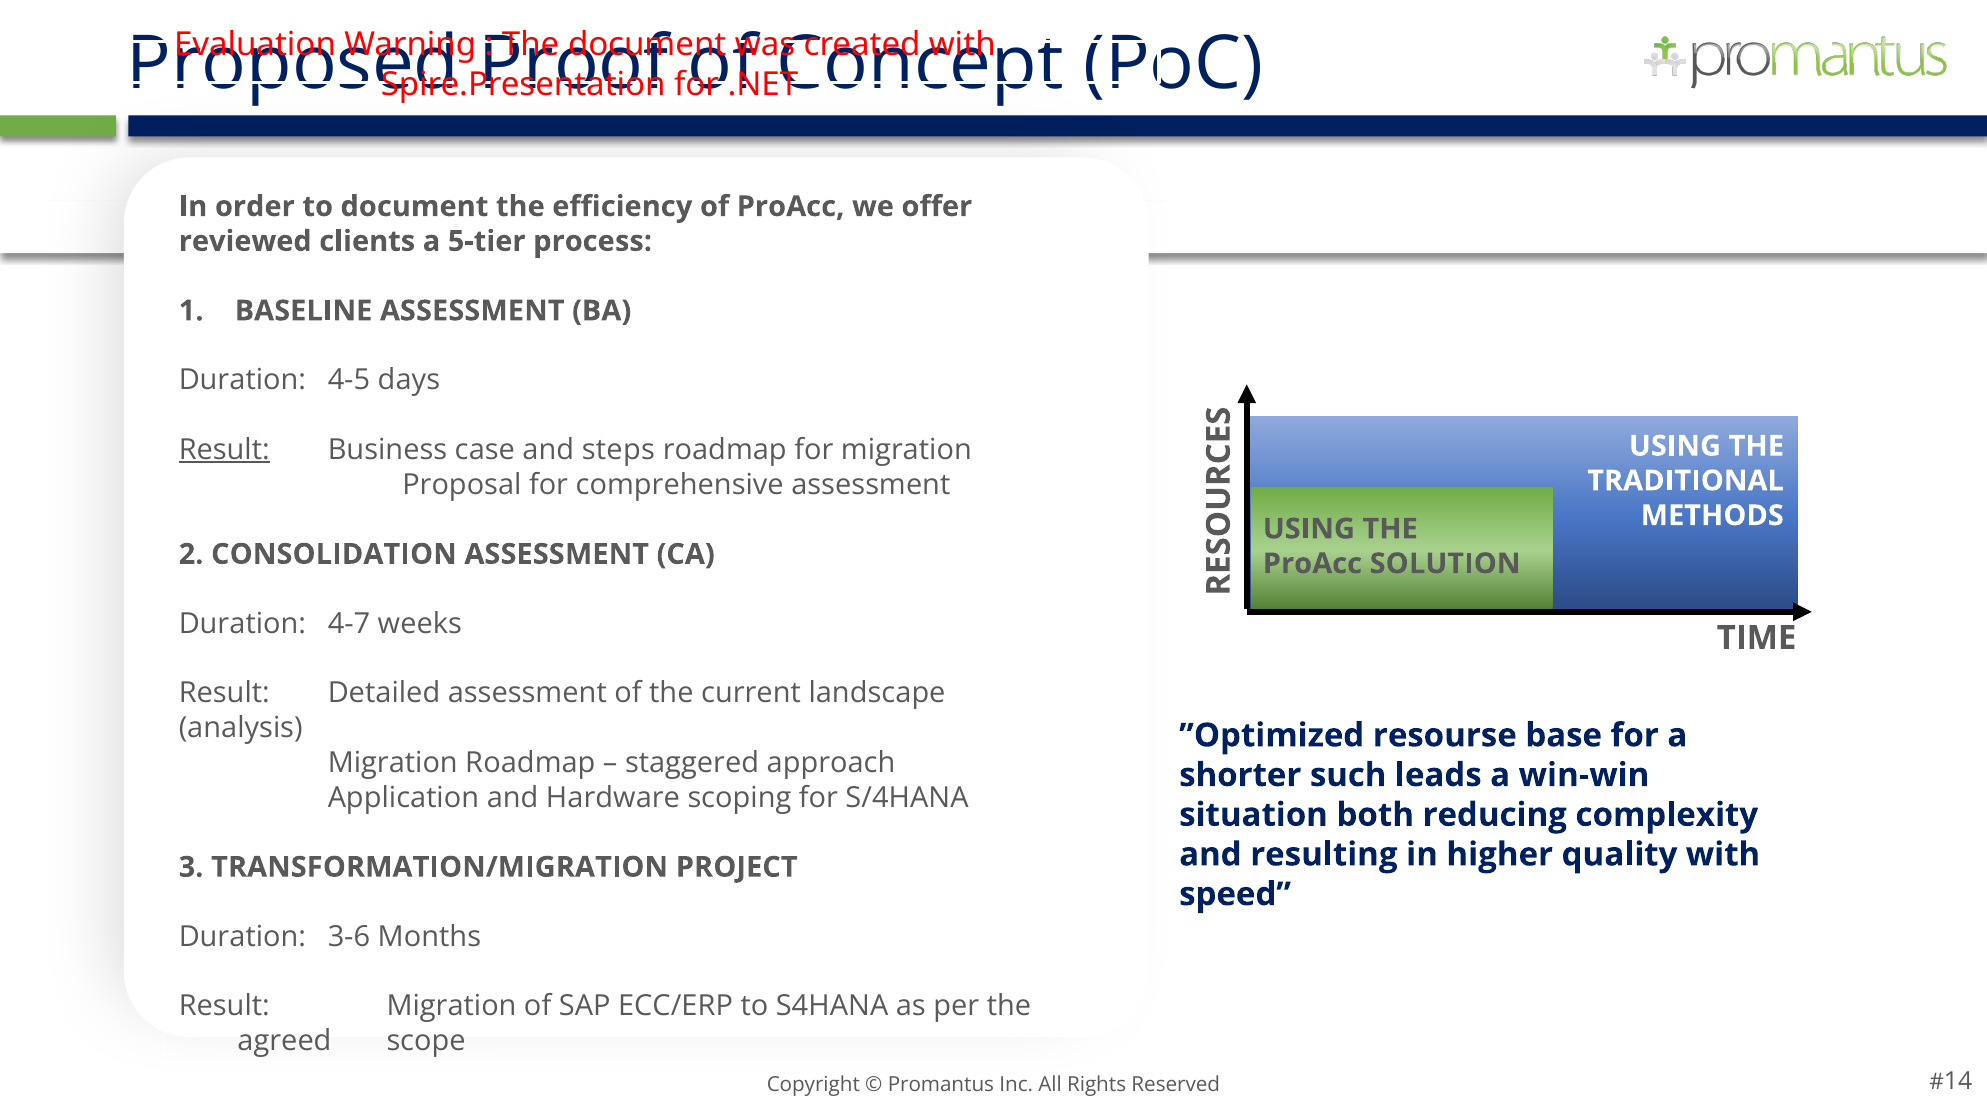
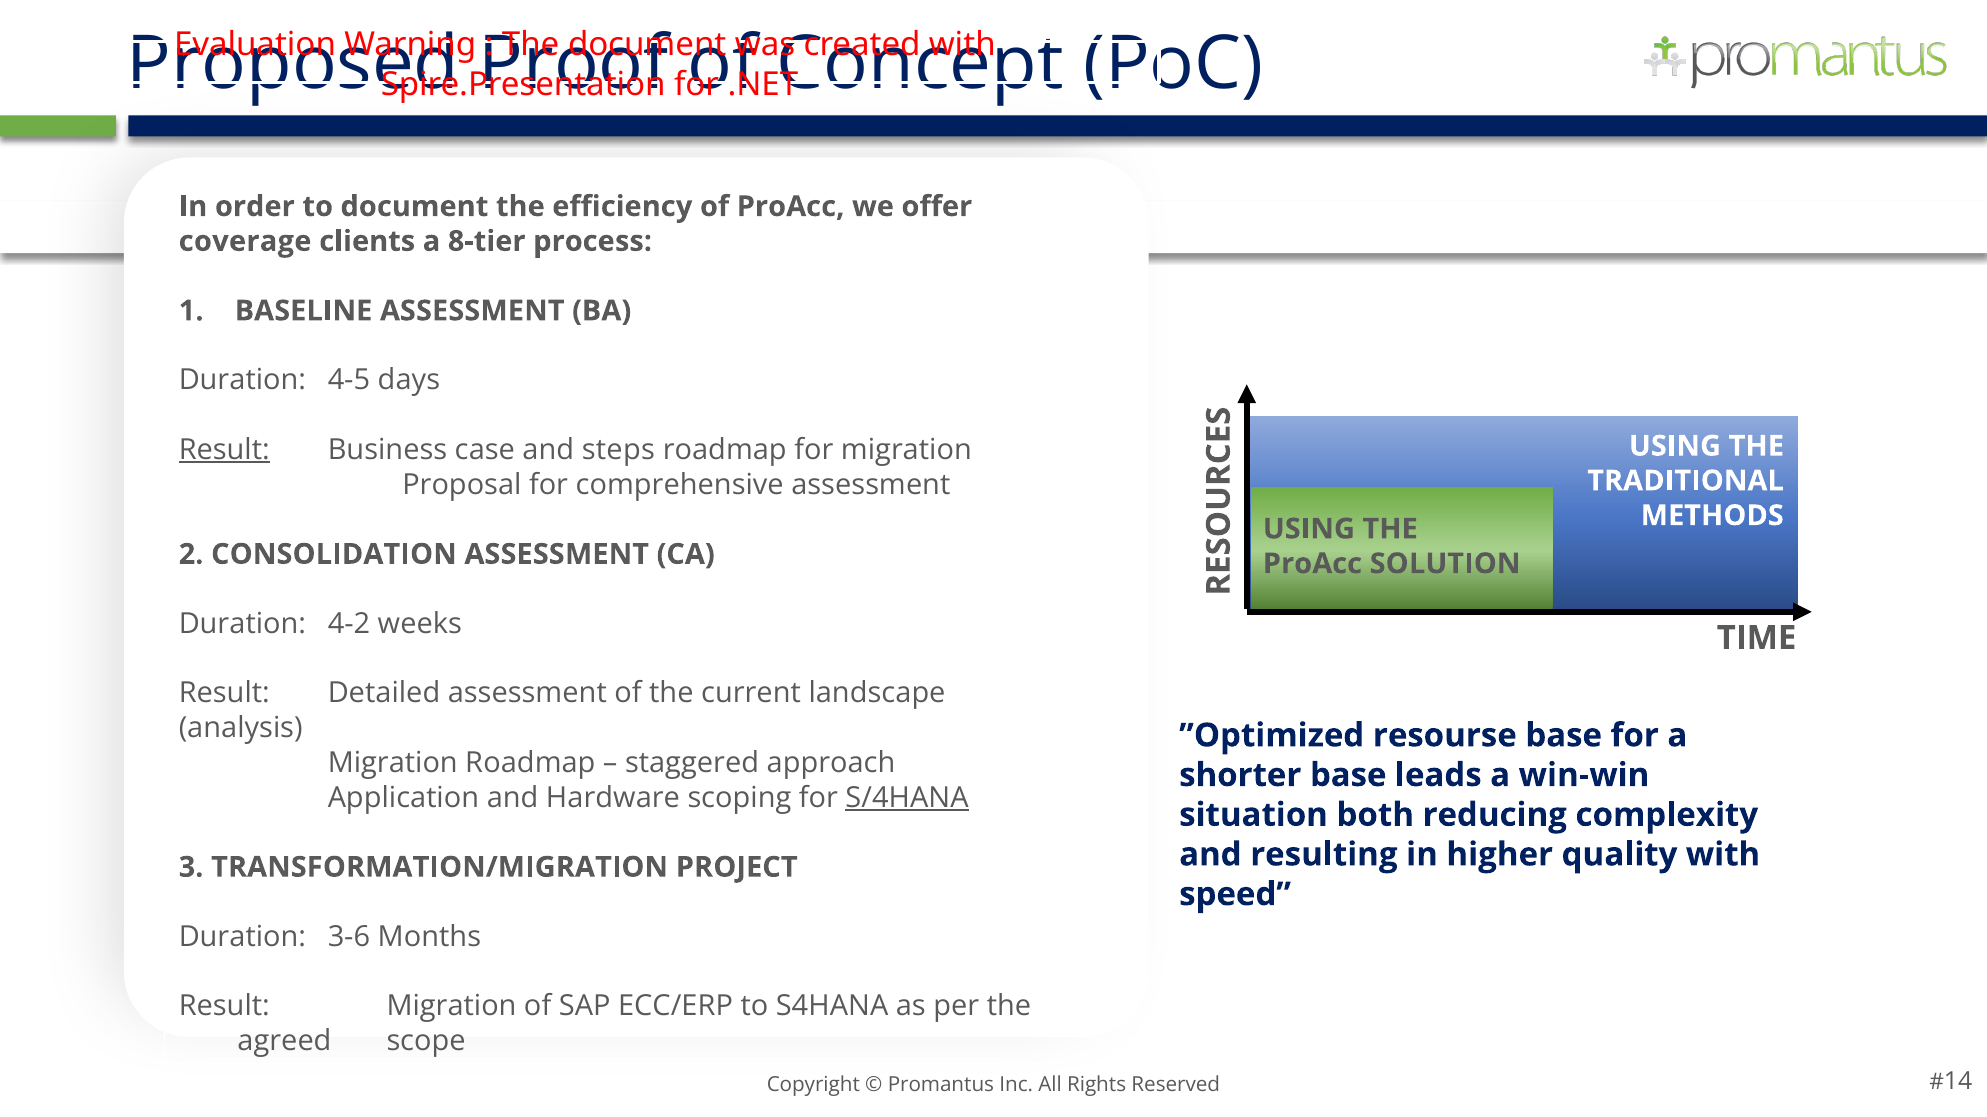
reviewed: reviewed -> coverage (245, 241)
5-tier: 5-tier -> 8-tier (487, 241)
4-7: 4-7 -> 4-2 (349, 624)
shorter such: such -> base (1348, 776)
S/4HANA underline: none -> present (907, 798)
